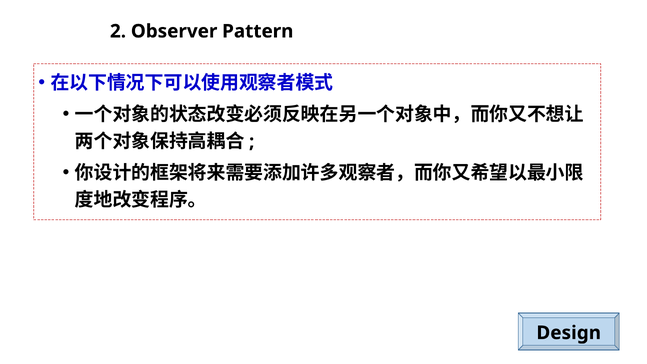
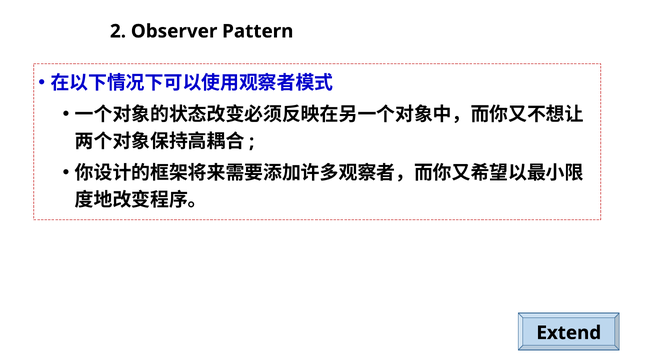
Design: Design -> Extend (569, 333)
